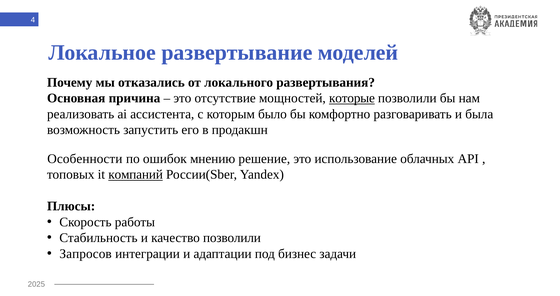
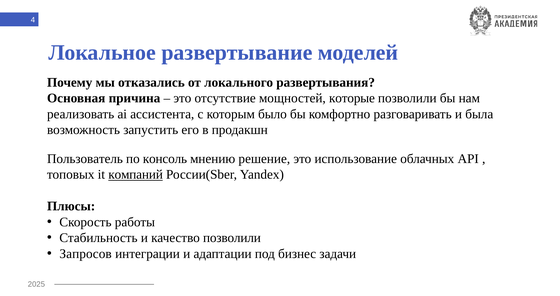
которые underline: present -> none (352, 98)
Особенности: Особенности -> Пользователь (85, 159)
ошибок: ошибок -> консоль (165, 159)
